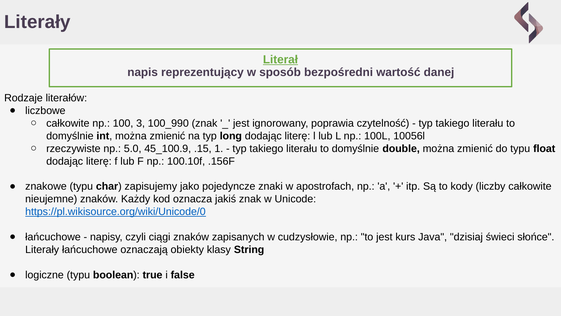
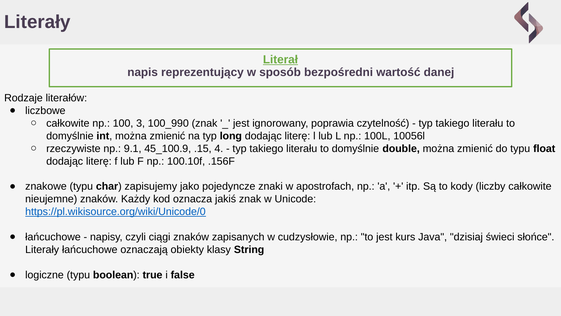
5.0: 5.0 -> 9.1 (133, 148)
1: 1 -> 4 (219, 148)
